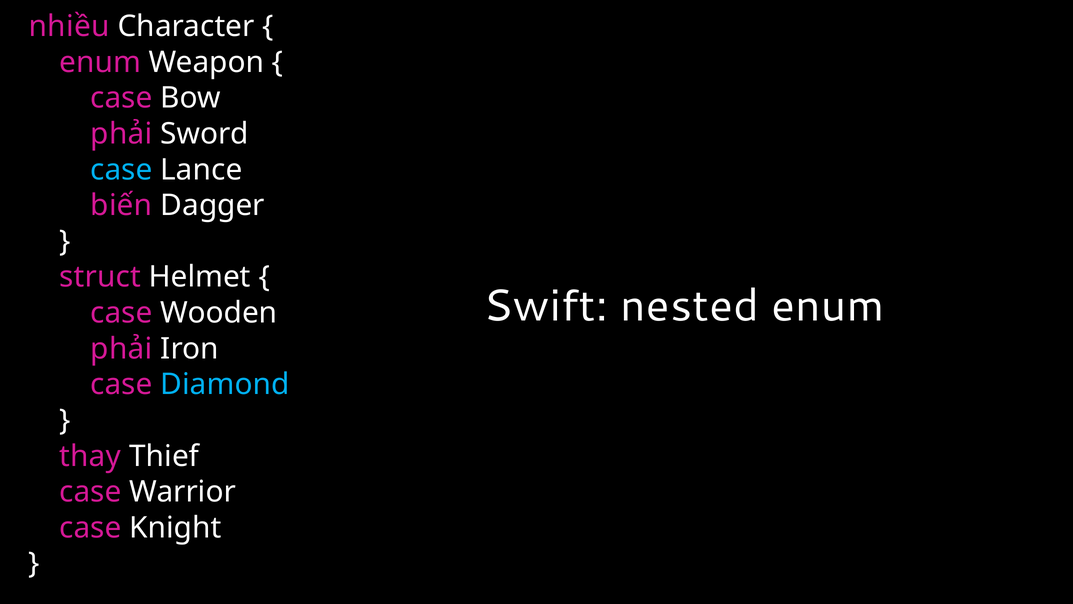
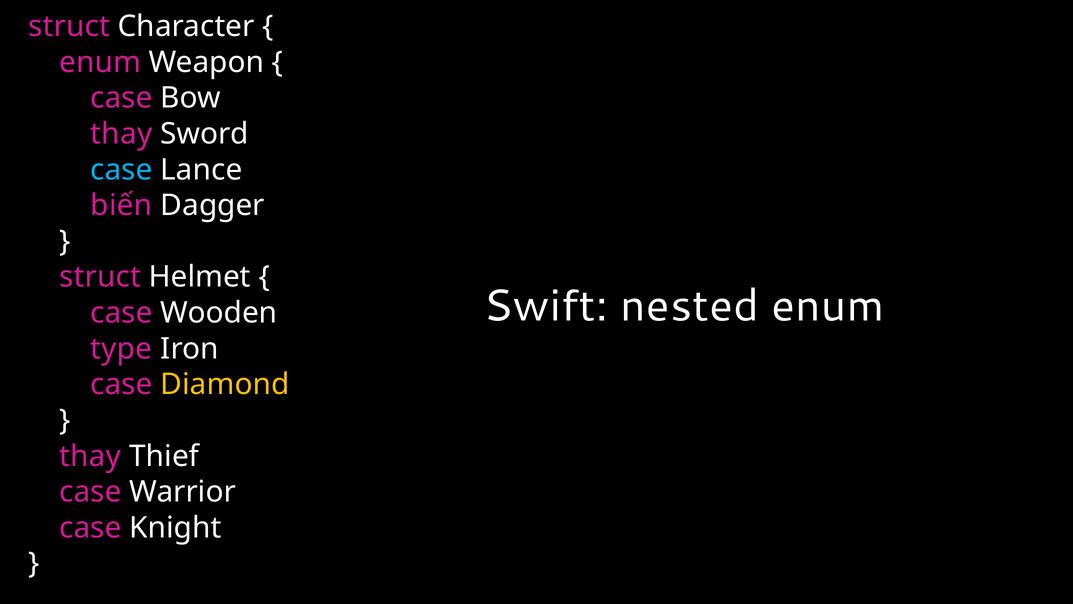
nhiều: nhiều -> struct (69, 26)
phải: phải -> thay (121, 134)
phải: phải -> type (121, 349)
Diamond colour: light blue -> yellow (225, 384)
